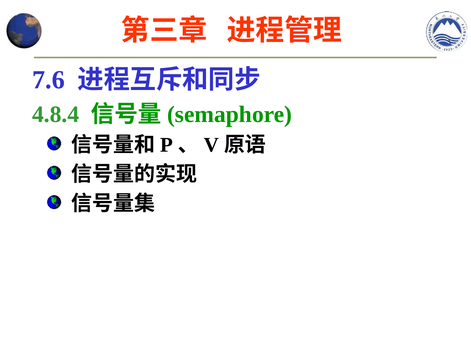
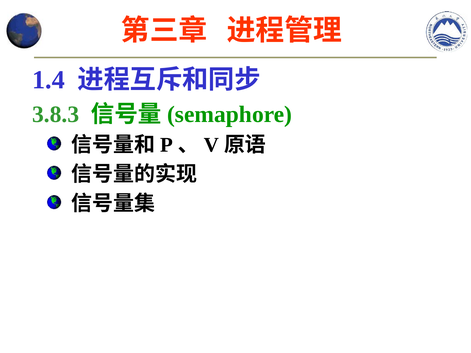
7.6: 7.6 -> 1.4 (49, 80)
4.8.4: 4.8.4 -> 3.8.3 (56, 114)
